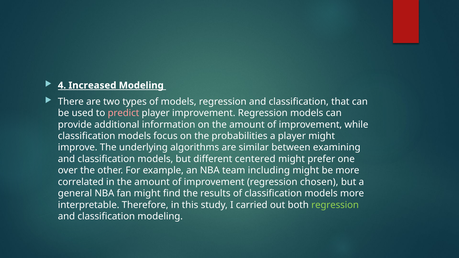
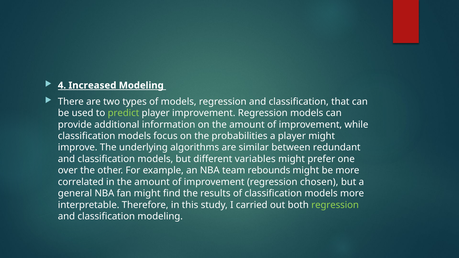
predict colour: pink -> light green (123, 113)
examining: examining -> redundant (337, 148)
centered: centered -> variables (255, 159)
including: including -> rebounds (269, 171)
